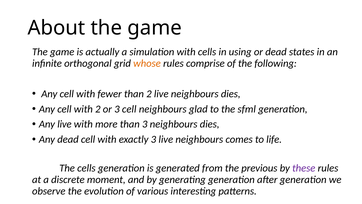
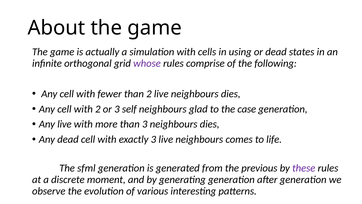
whose colour: orange -> purple (147, 63)
3 cell: cell -> self (129, 109)
sfml: sfml -> case (247, 109)
The cells: cells -> sfml (86, 168)
